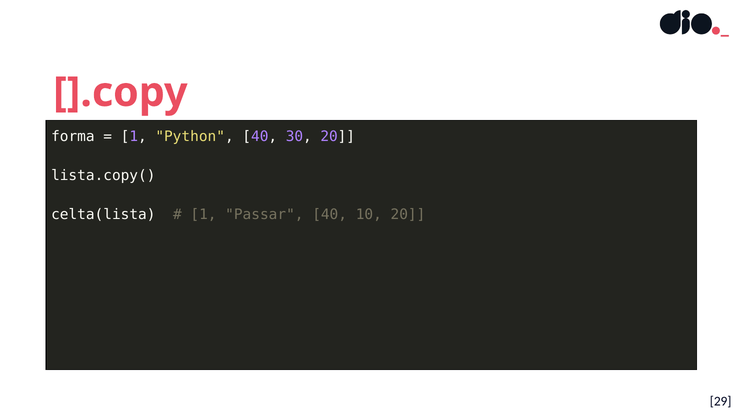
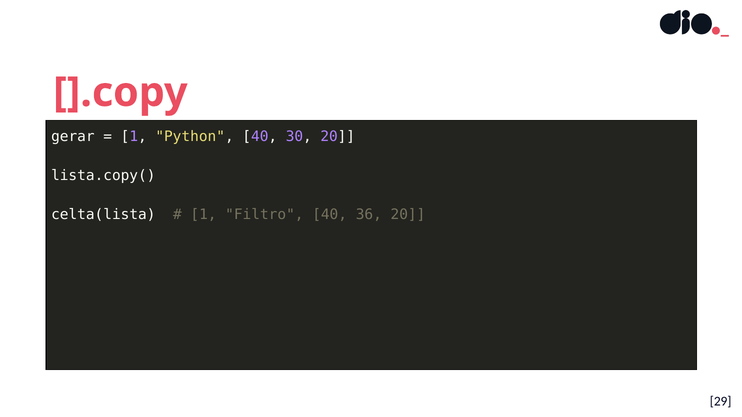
forma: forma -> gerar (73, 137)
Passar: Passar -> Filtro (264, 215)
10: 10 -> 36 (369, 215)
